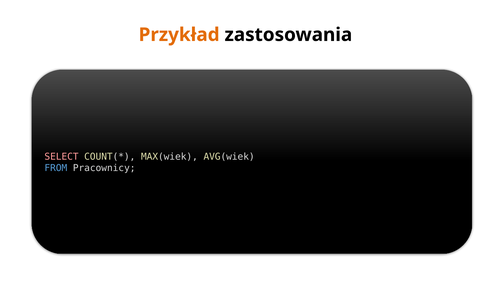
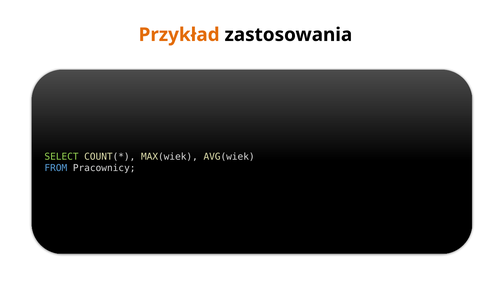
SELECT colour: pink -> light green (62, 156)
